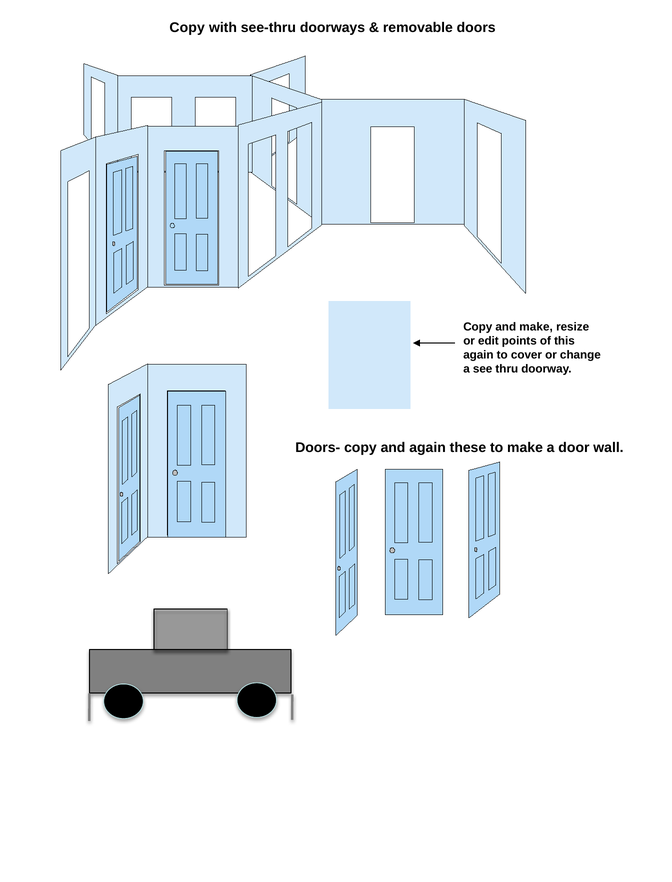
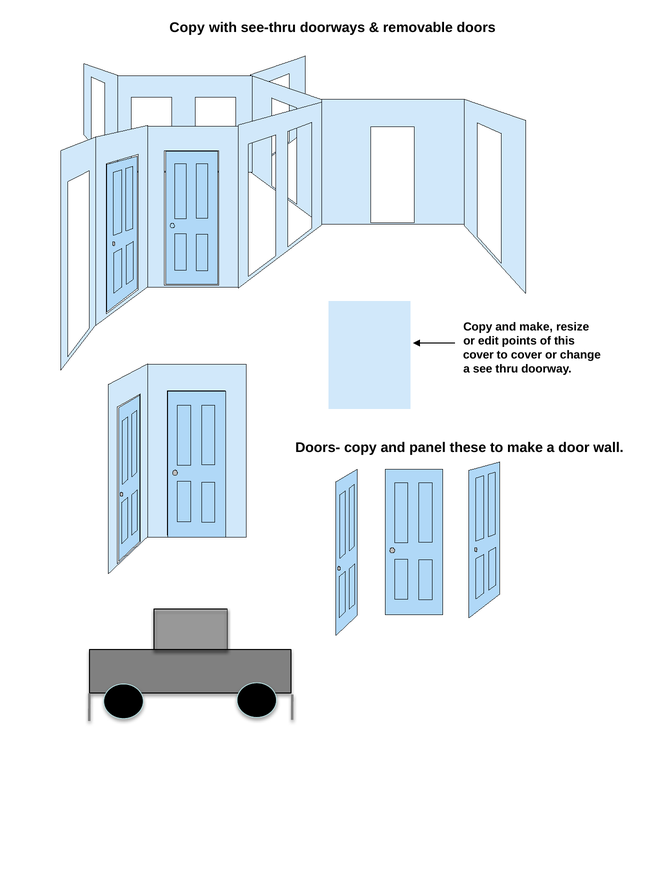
again: again -> cover (478, 355)
and again: again -> panel (428, 447)
